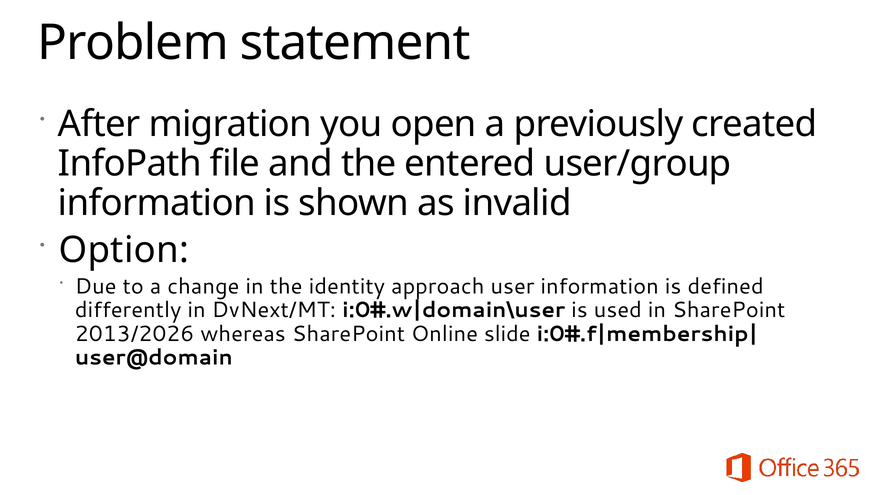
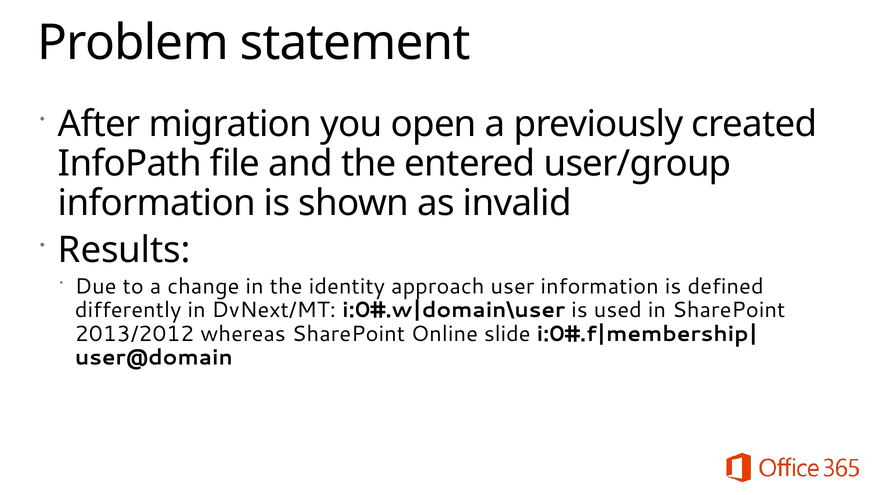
Option: Option -> Results (124, 250)
2013/2026: 2013/2026 -> 2013/2012 (135, 334)
